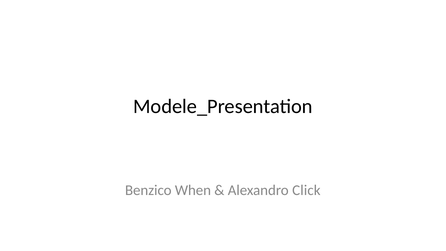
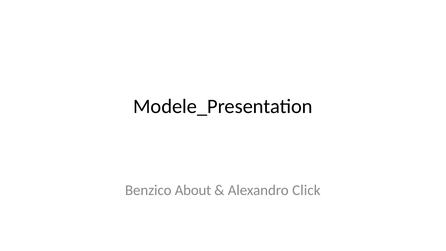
When: When -> About (193, 190)
